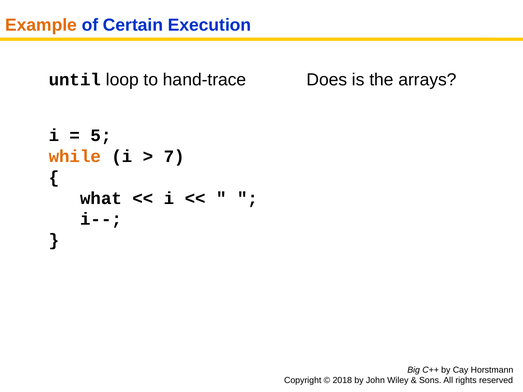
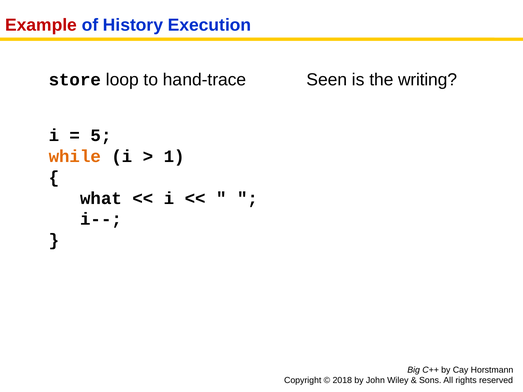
Example colour: orange -> red (41, 25)
Certain: Certain -> History (133, 25)
until: until -> store (75, 80)
Does: Does -> Seen (327, 80)
arrays: arrays -> writing (428, 80)
7: 7 -> 1 (174, 157)
